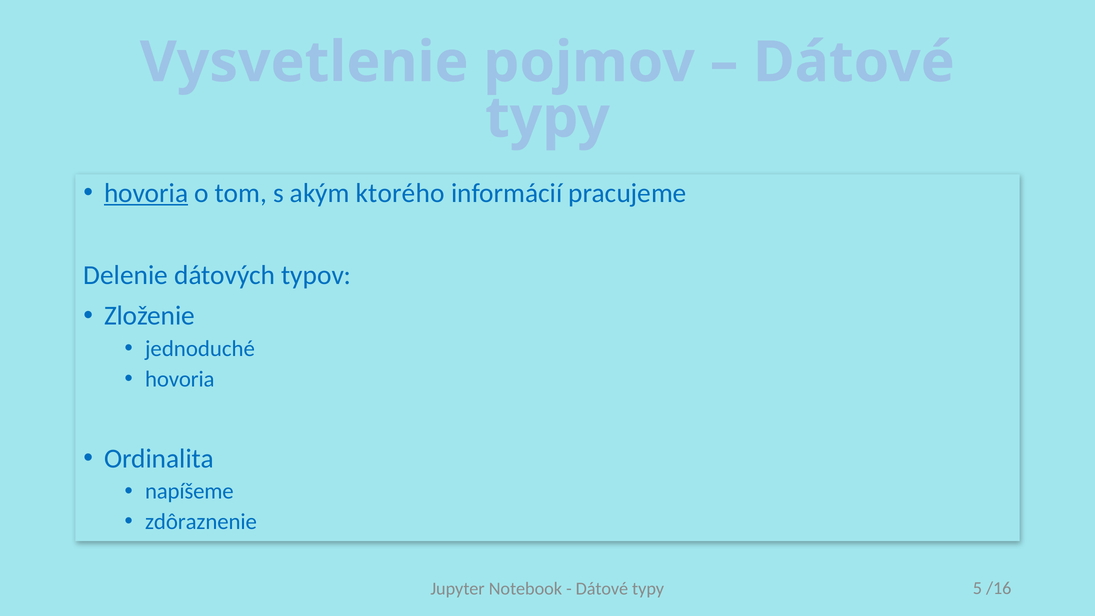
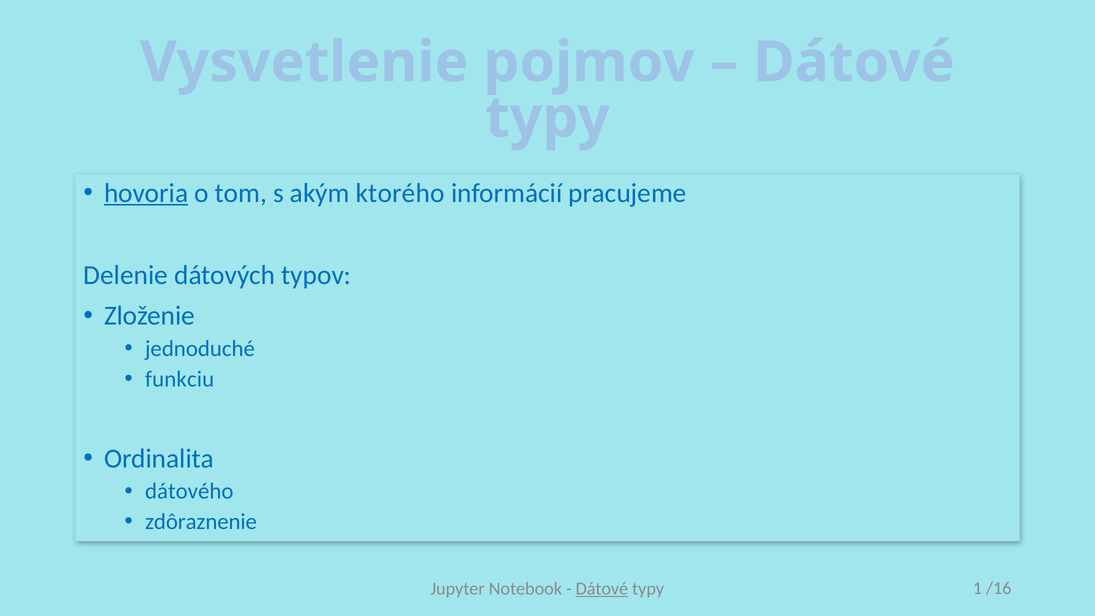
hovoria: hovoria -> funkciu (180, 379)
napíšeme: napíšeme -> dátového (189, 491)
Dátové underline: none -> present (602, 589)
5: 5 -> 1 (977, 588)
